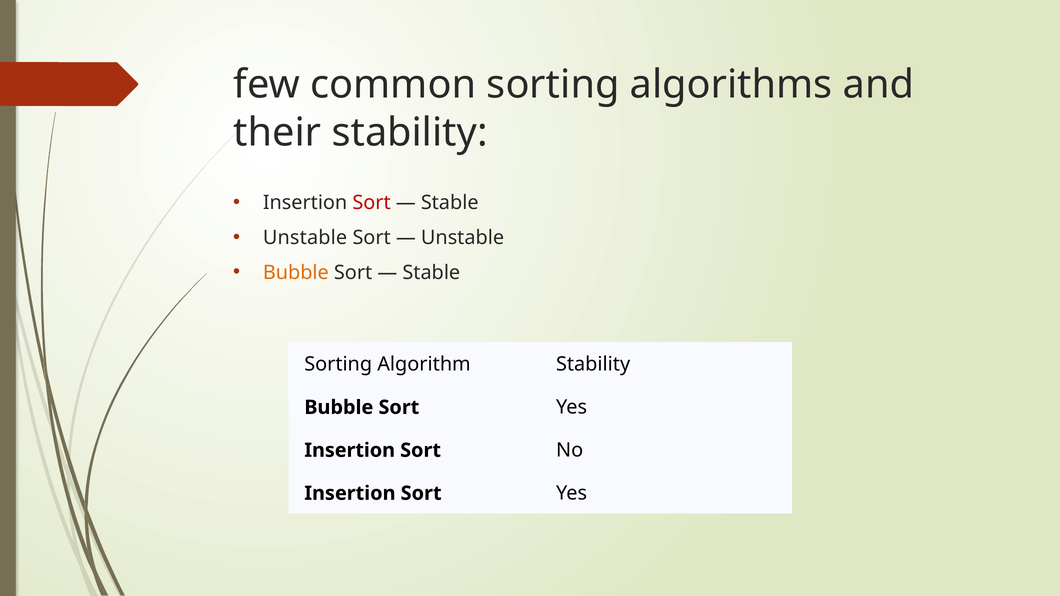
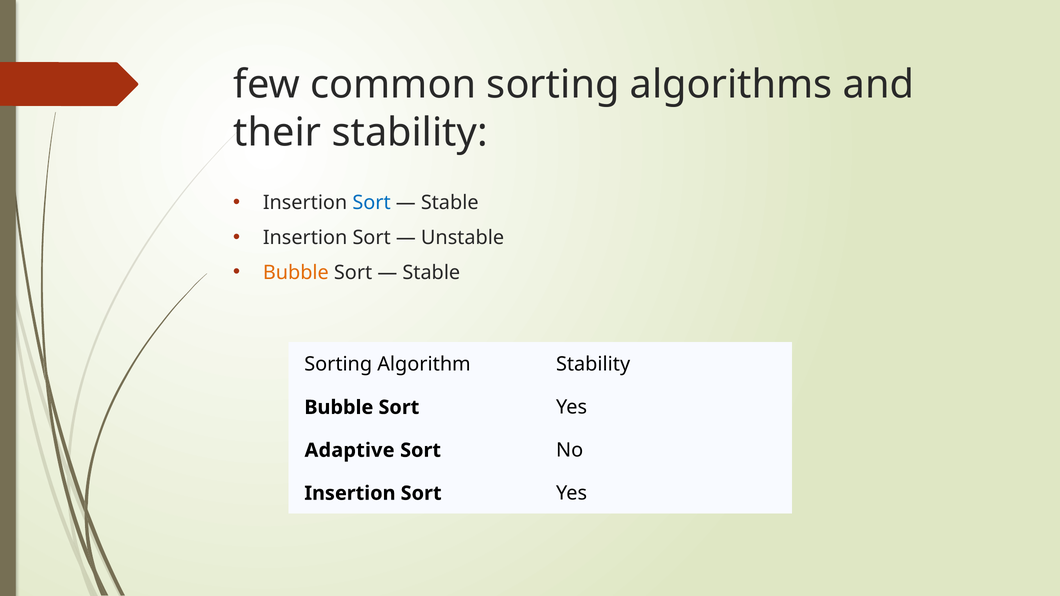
Sort colour: red -> blue (372, 203)
Unstable: Unstable -> Insertion (305, 238)
Insertion: Insertion -> Adaptive (350, 450)
